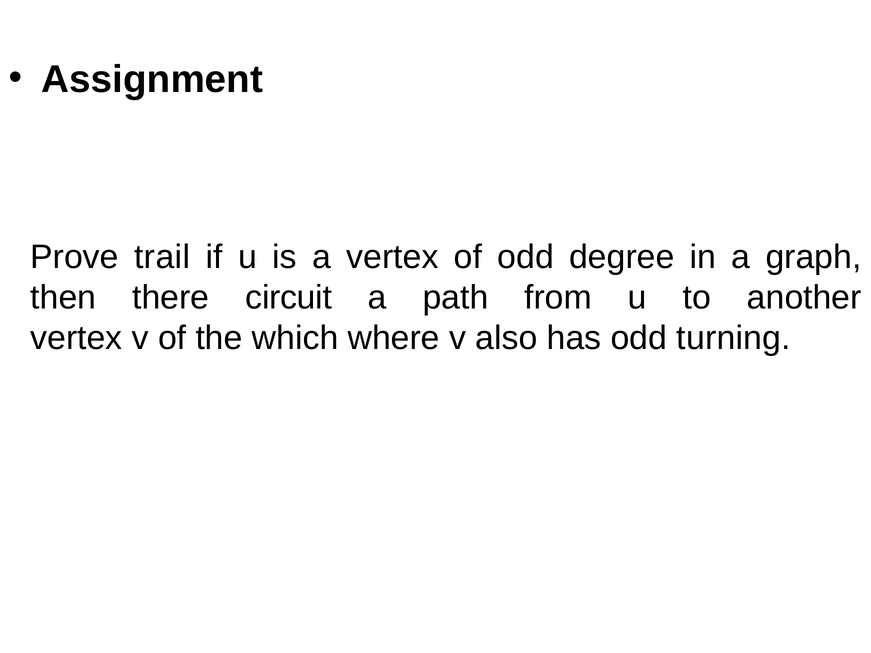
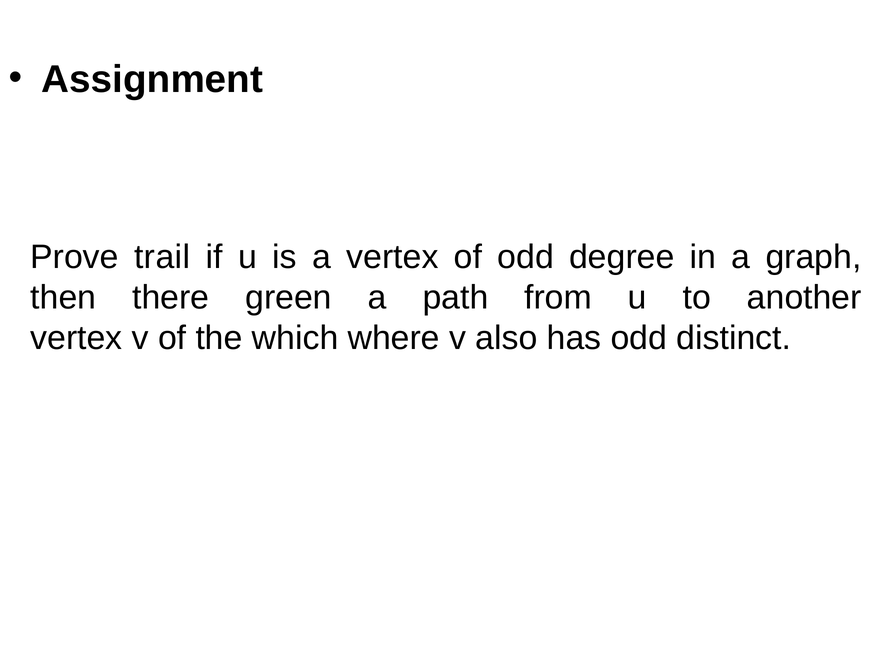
circuit: circuit -> green (289, 298)
turning: turning -> distinct (734, 338)
